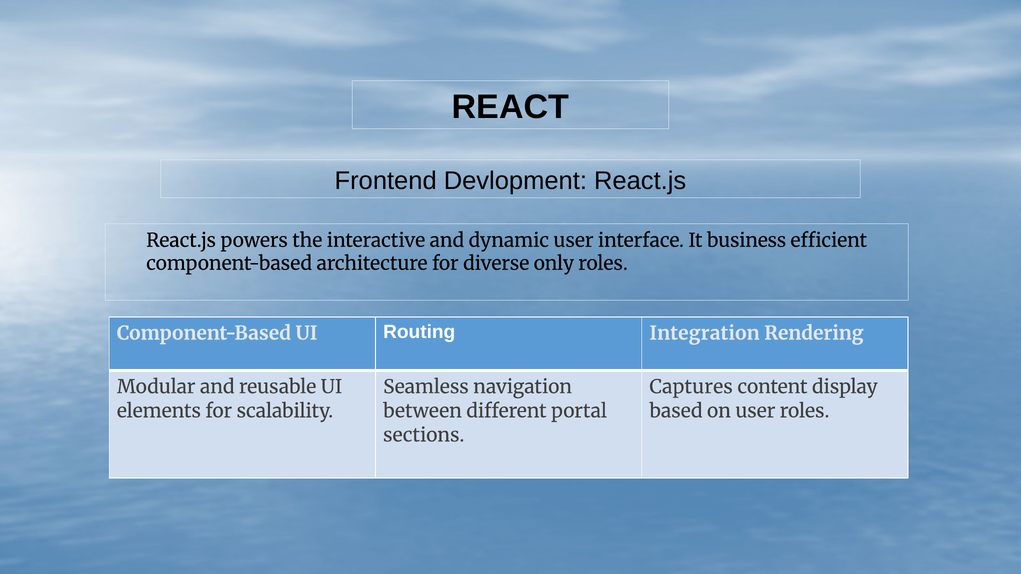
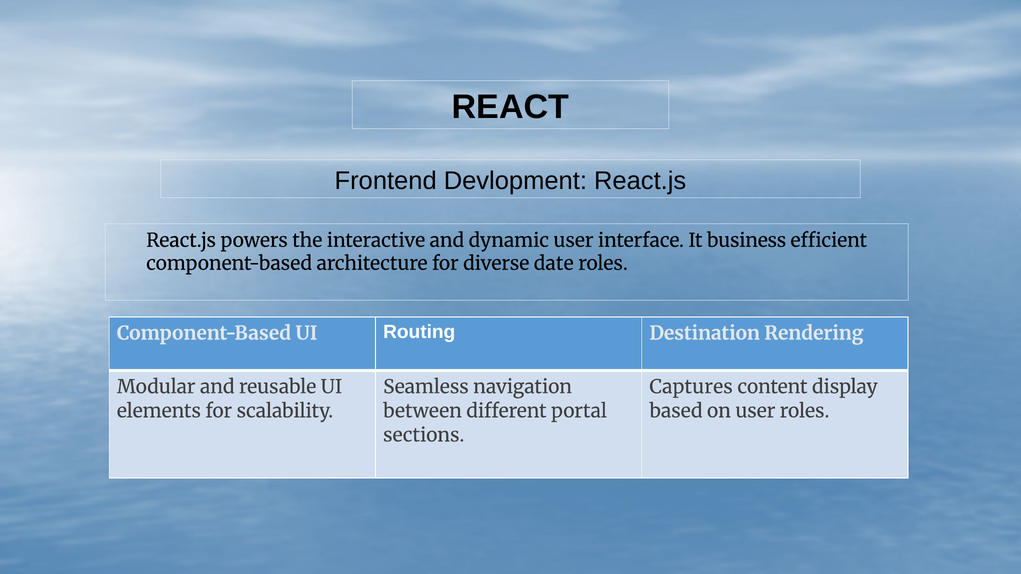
only: only -> date (554, 264)
Integration: Integration -> Destination (705, 334)
